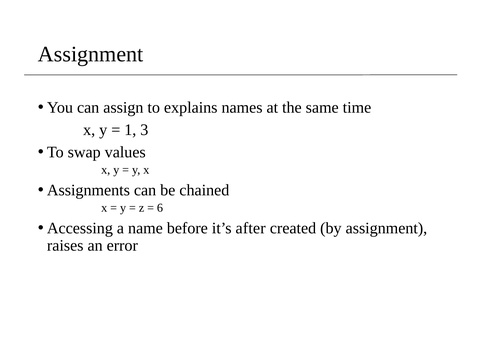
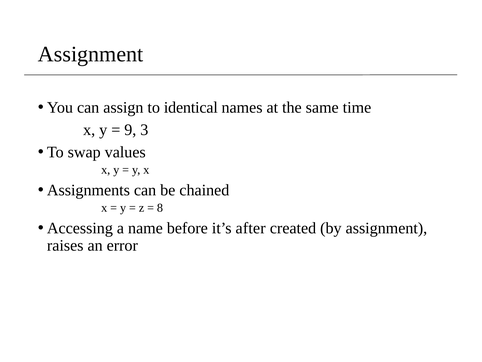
explains: explains -> identical (191, 107)
1: 1 -> 9 (130, 130)
6: 6 -> 8 (160, 208)
